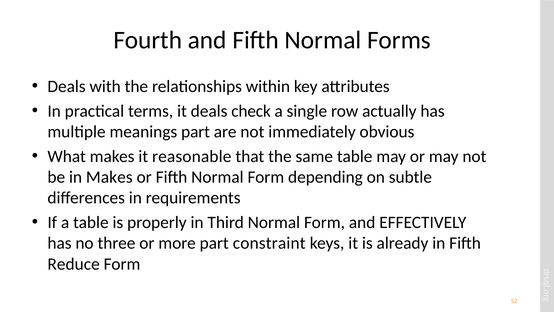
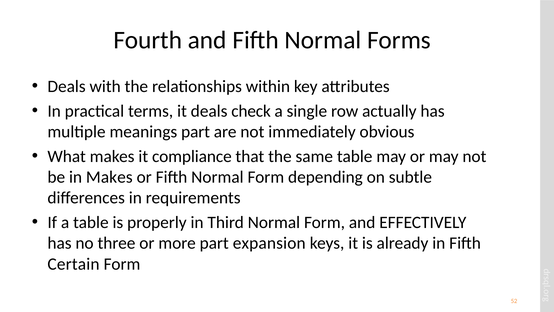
reasonable: reasonable -> compliance (192, 156)
constraint: constraint -> expansion (269, 243)
Reduce: Reduce -> Certain (74, 264)
